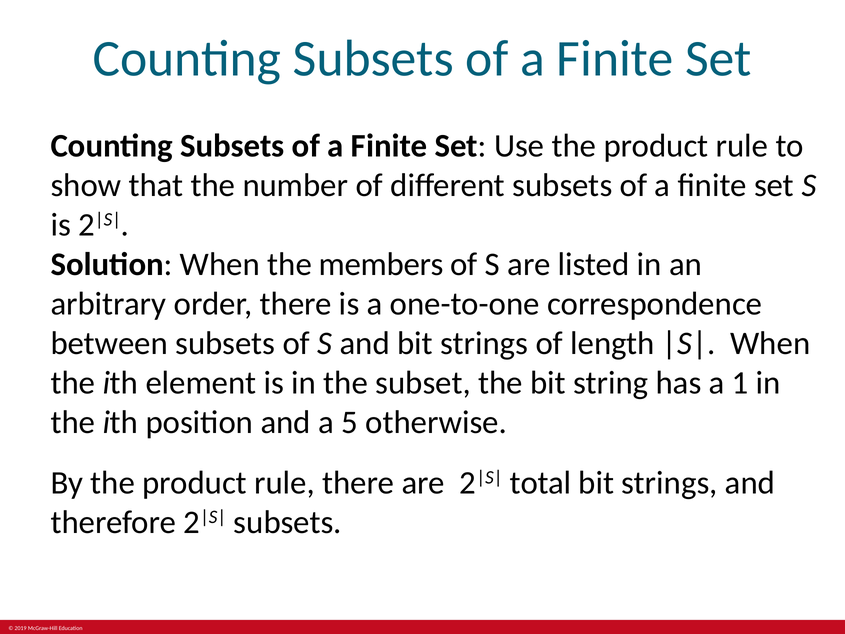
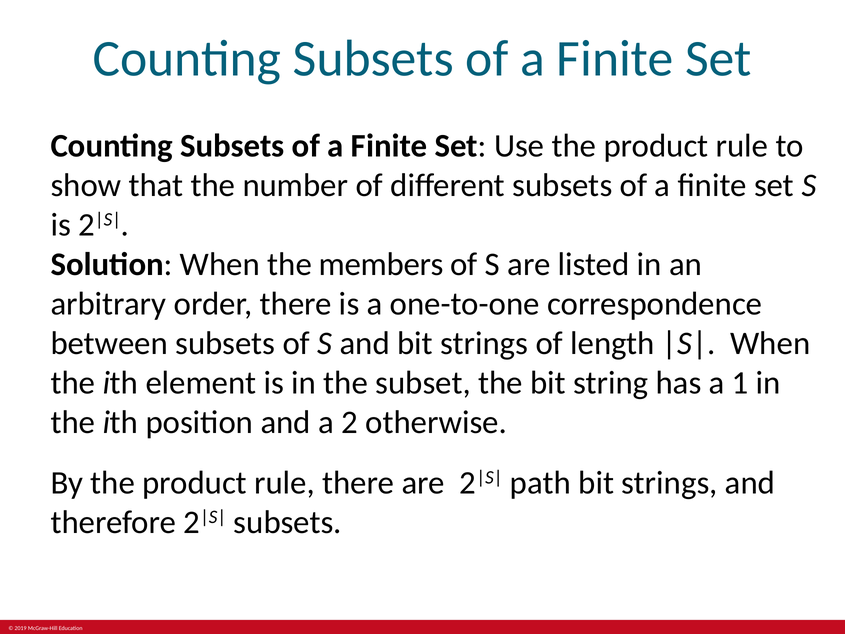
5: 5 -> 2 (350, 422)
total: total -> path (540, 483)
